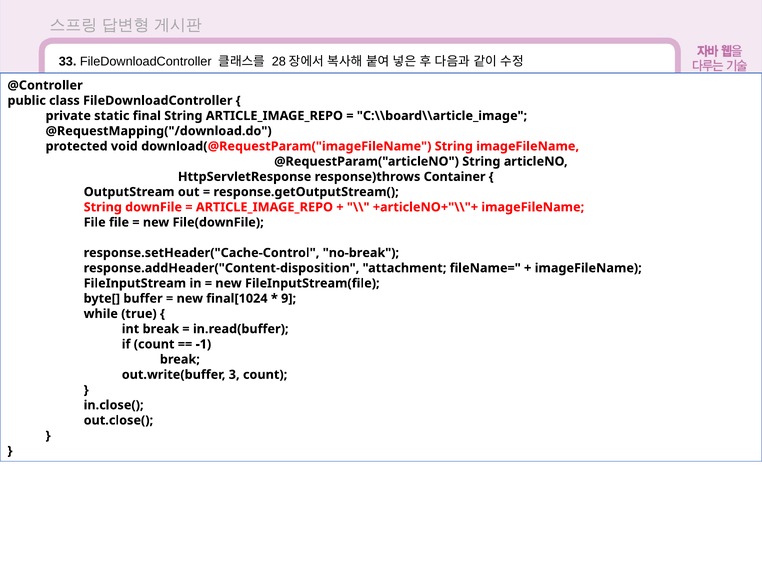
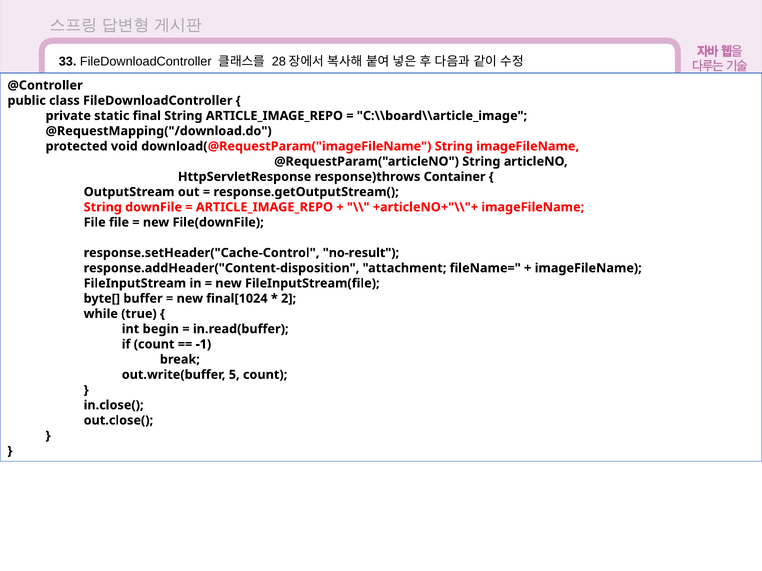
no-break: no-break -> no-result (361, 253)
9: 9 -> 2 (289, 299)
int break: break -> begin (161, 329)
3: 3 -> 5 (234, 375)
